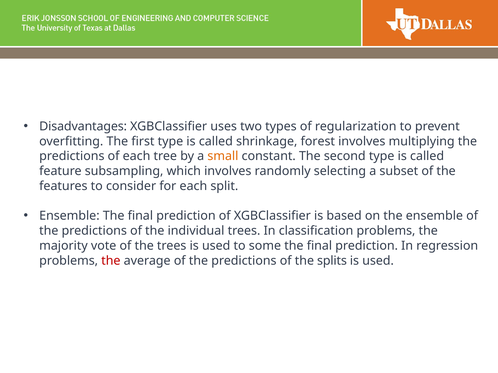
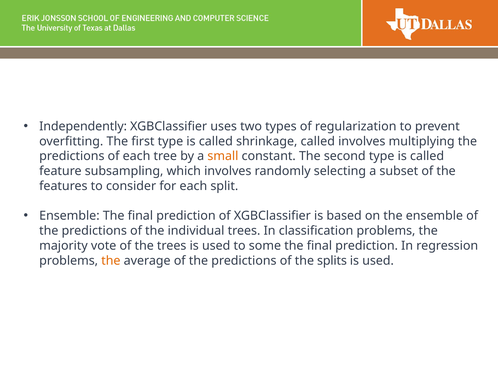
Disadvantages: Disadvantages -> Independently (83, 127)
shrinkage forest: forest -> called (318, 141)
the colour: red -> orange (111, 261)
